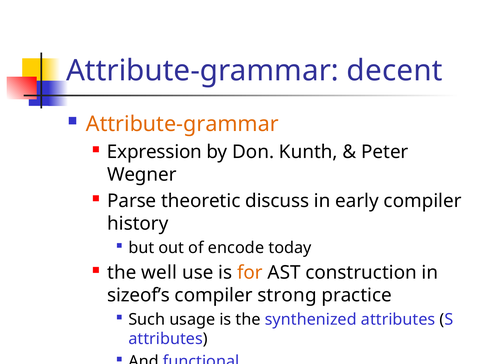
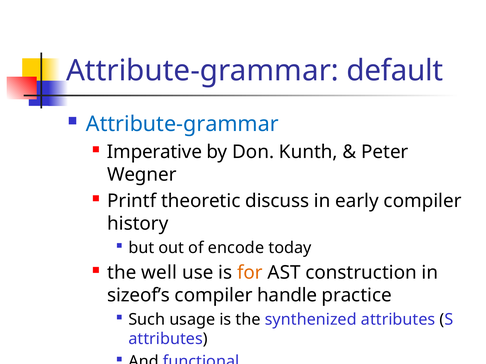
decent: decent -> default (395, 71)
Attribute-grammar colour: orange -> blue (182, 124)
Expression: Expression -> Imperative (154, 152)
Parse: Parse -> Printf (132, 201)
strong: strong -> handle (287, 296)
